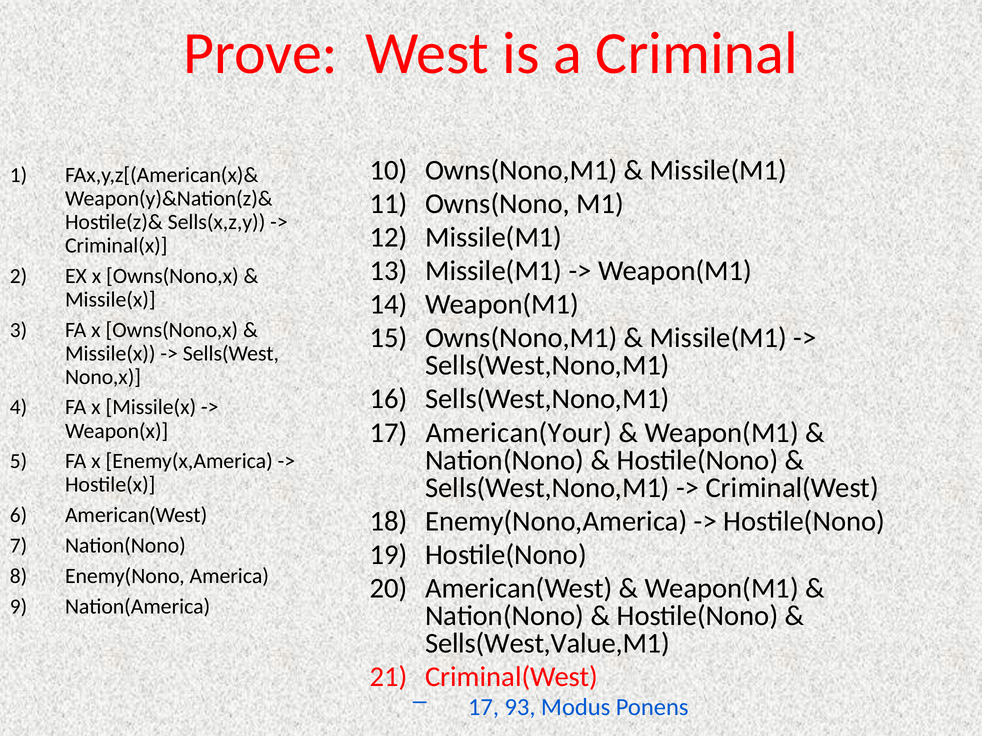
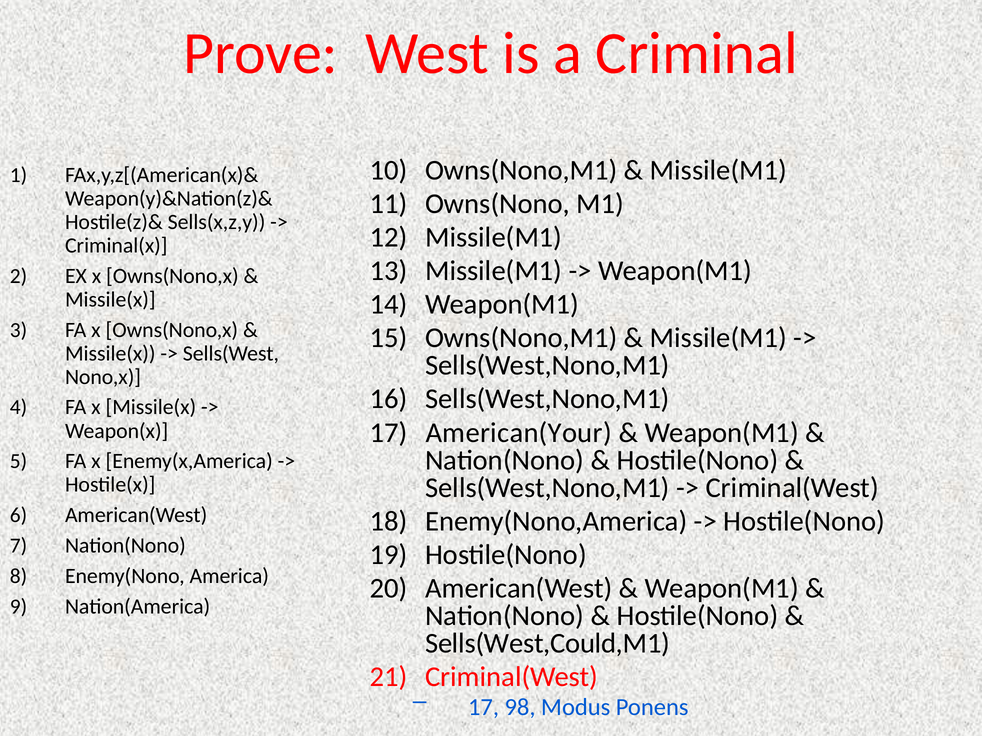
Sells(West,Value,M1: Sells(West,Value,M1 -> Sells(West,Could,M1 (548, 644)
93: 93 -> 98 (520, 707)
